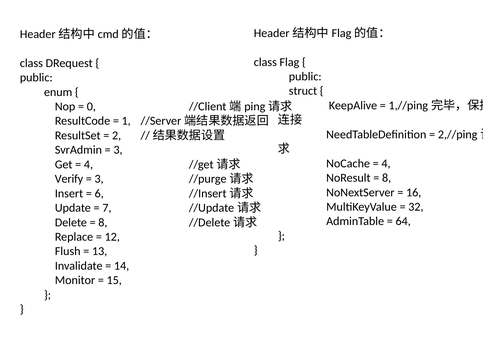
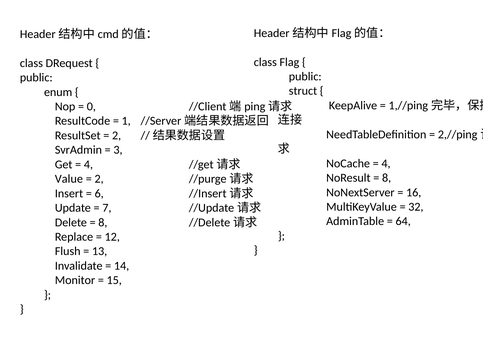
Verify: Verify -> Value (69, 179)
3: 3 -> 2 (99, 179)
